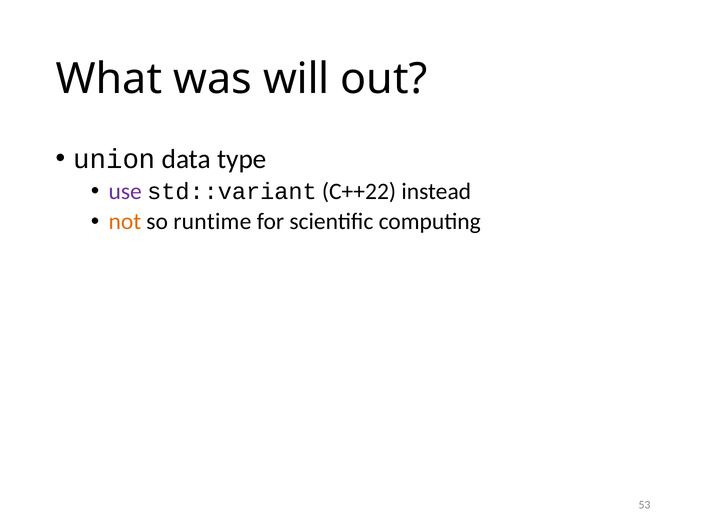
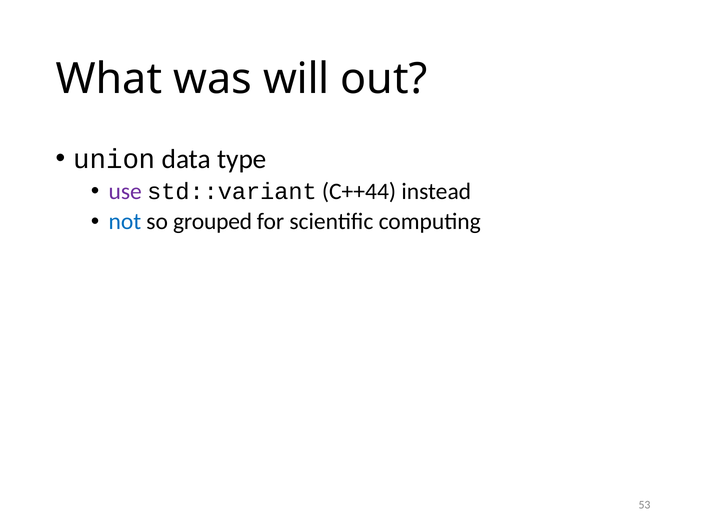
C++22: C++22 -> C++44 (359, 192)
not colour: orange -> blue (125, 222)
runtime: runtime -> grouped (213, 222)
